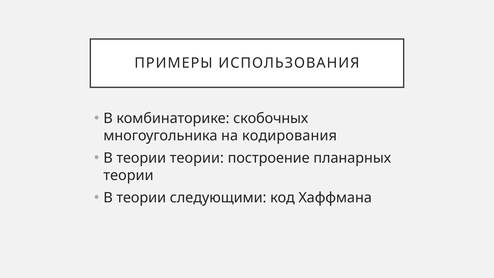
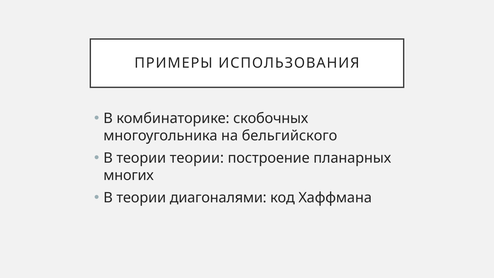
кодирования: кодирования -> бельгийского (290, 136)
теории: теории -> многих (129, 175)
следующими: следующими -> диагоналями (218, 198)
